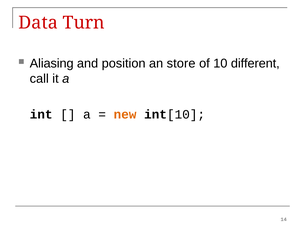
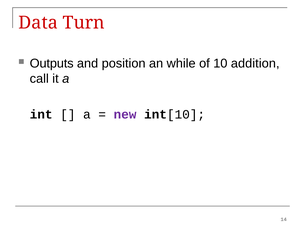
Aliasing: Aliasing -> Outputs (52, 63)
store: store -> while (181, 63)
different: different -> addition (255, 63)
new colour: orange -> purple (125, 114)
